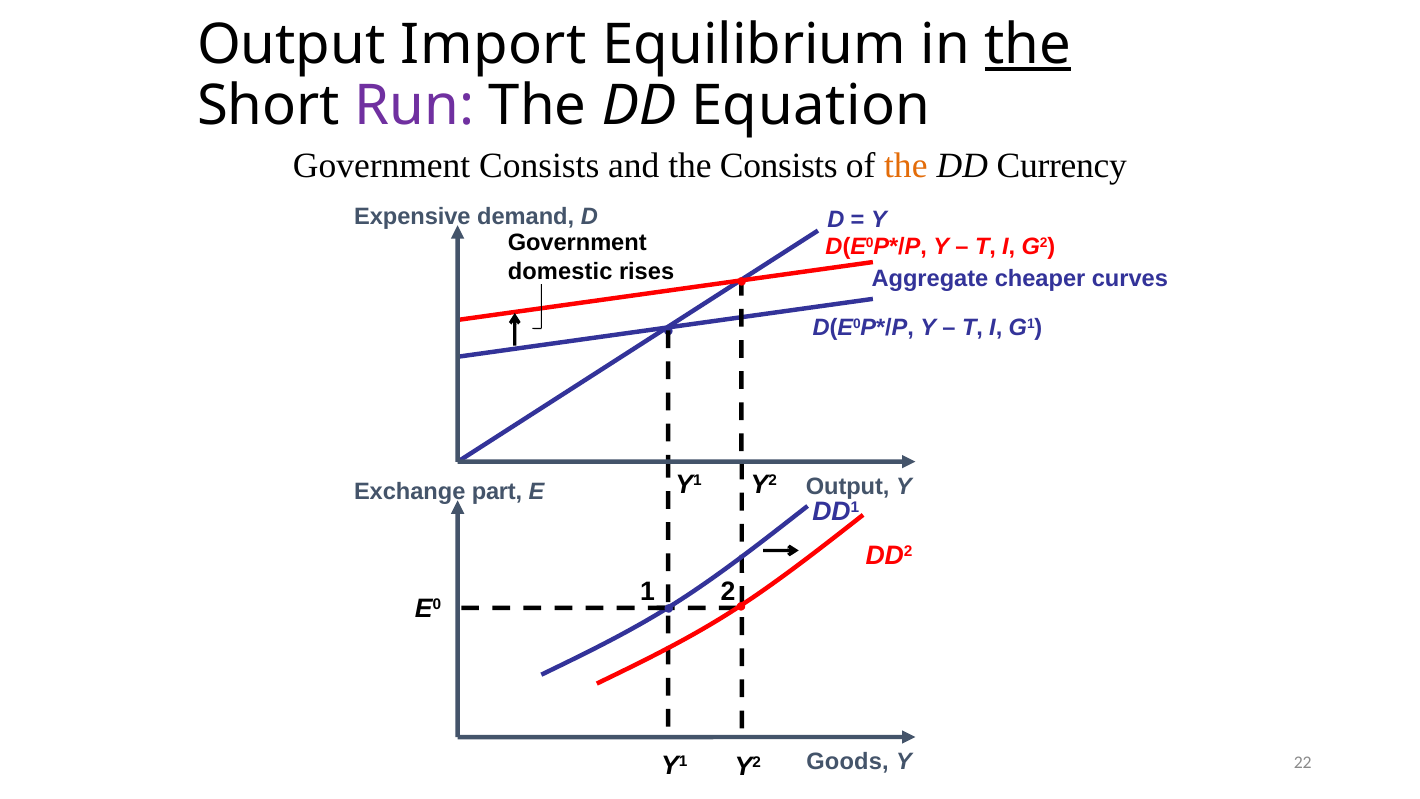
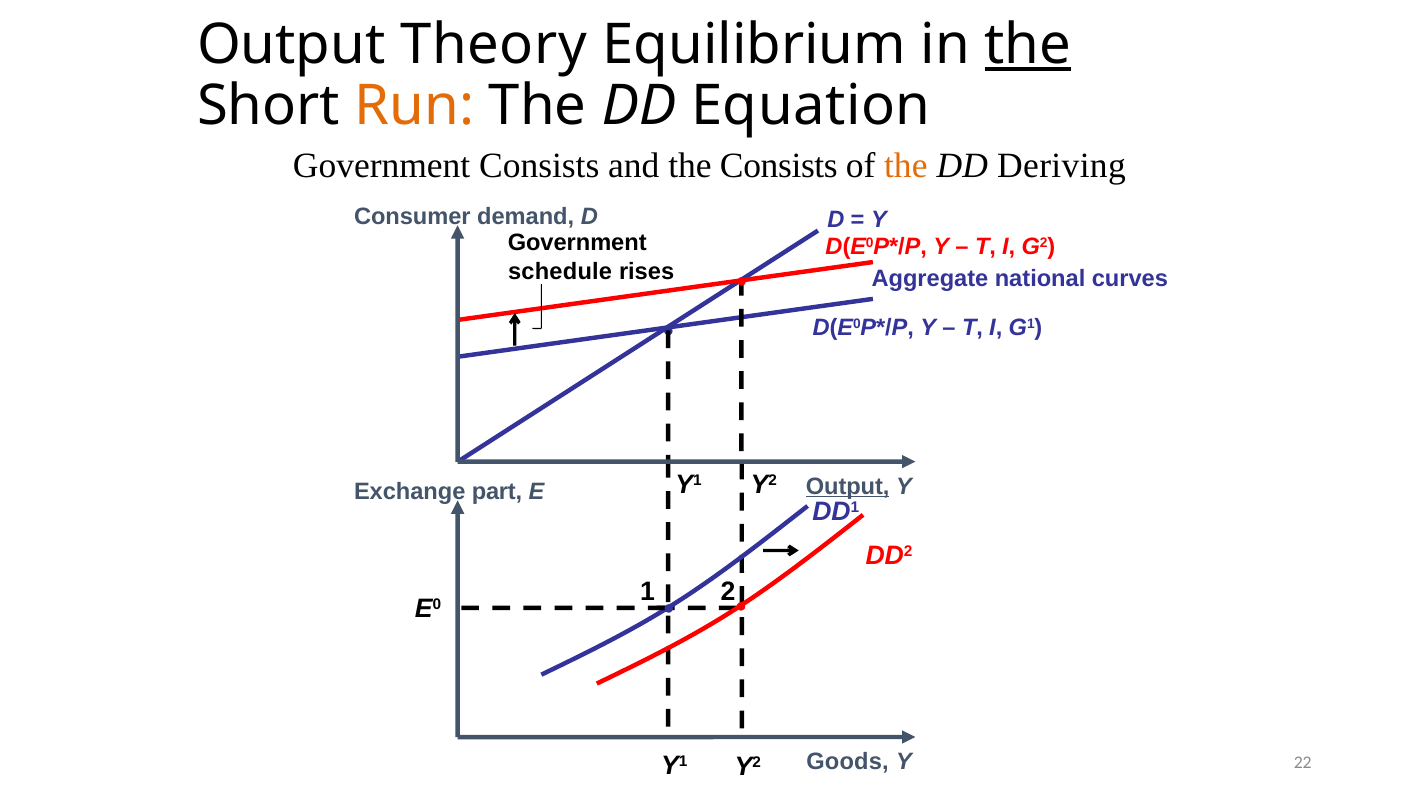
Import: Import -> Theory (494, 45)
Run colour: purple -> orange (414, 105)
Currency: Currency -> Deriving (1062, 166)
Expensive: Expensive -> Consumer (412, 216)
domestic: domestic -> schedule (560, 271)
cheaper: cheaper -> national (1040, 278)
Output underline: none -> present (848, 486)
